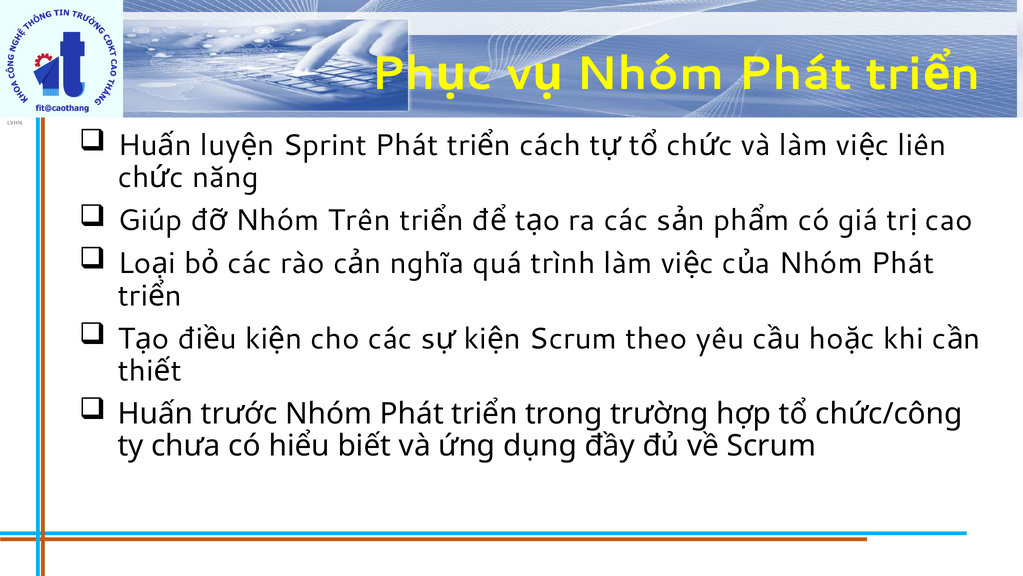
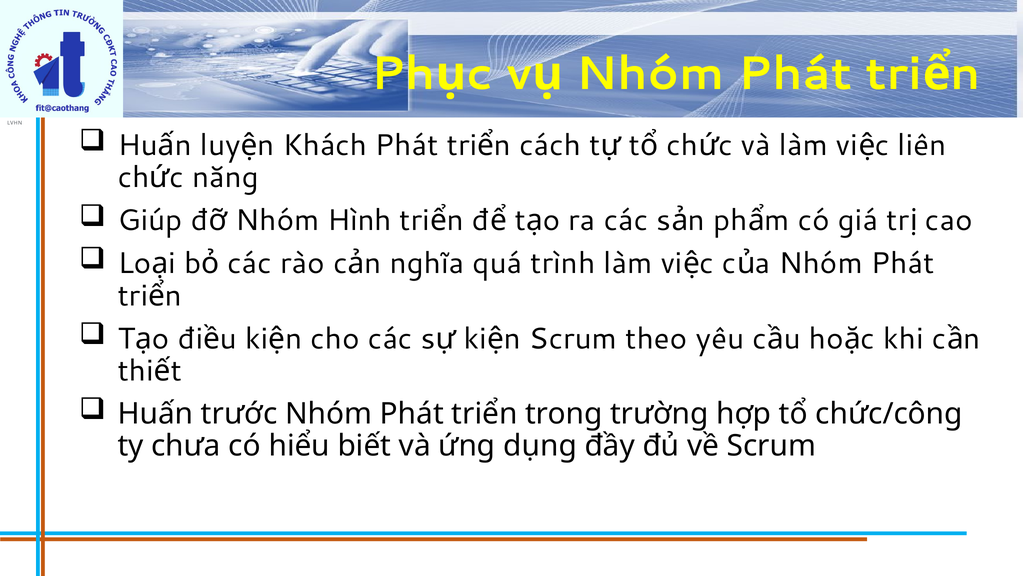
Sprint: Sprint -> Khách (325, 145)
Trên: Trên -> Hình (360, 220)
